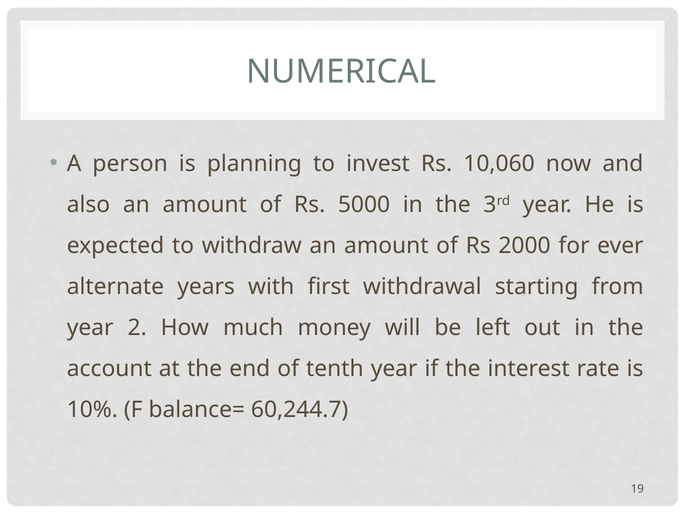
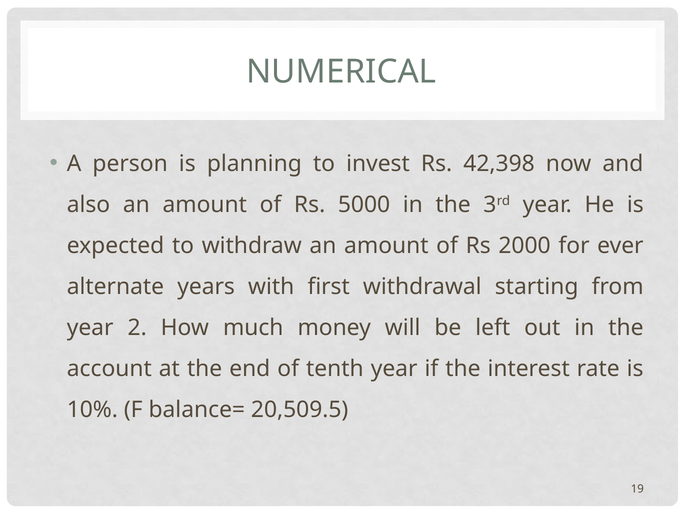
10,060: 10,060 -> 42,398 (499, 164)
60,244.7: 60,244.7 -> 20,509.5 (300, 410)
